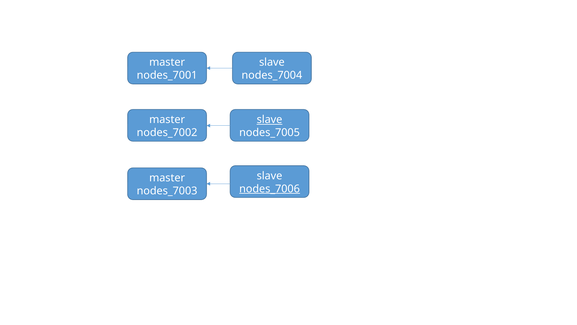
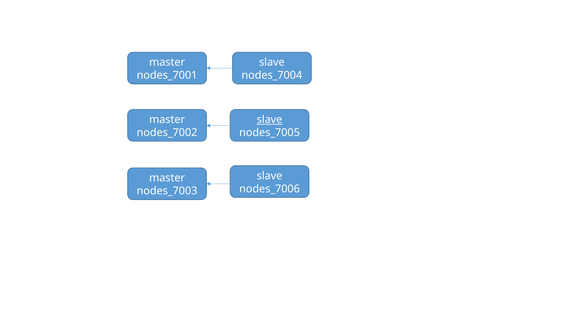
nodes_7006 underline: present -> none (270, 189)
